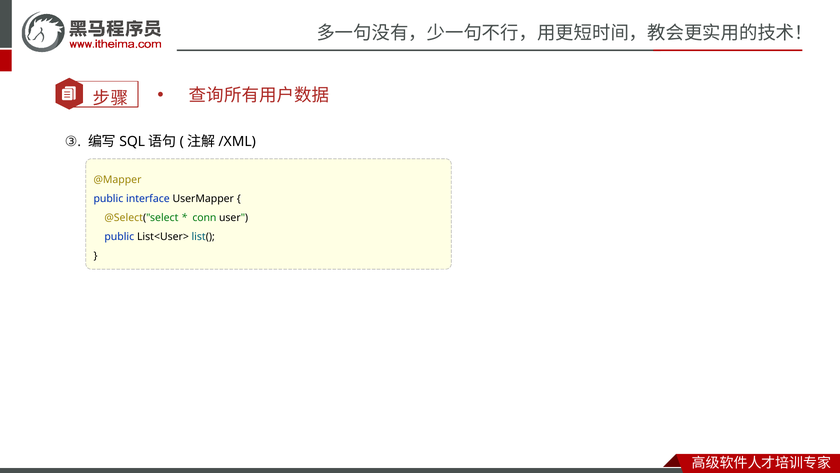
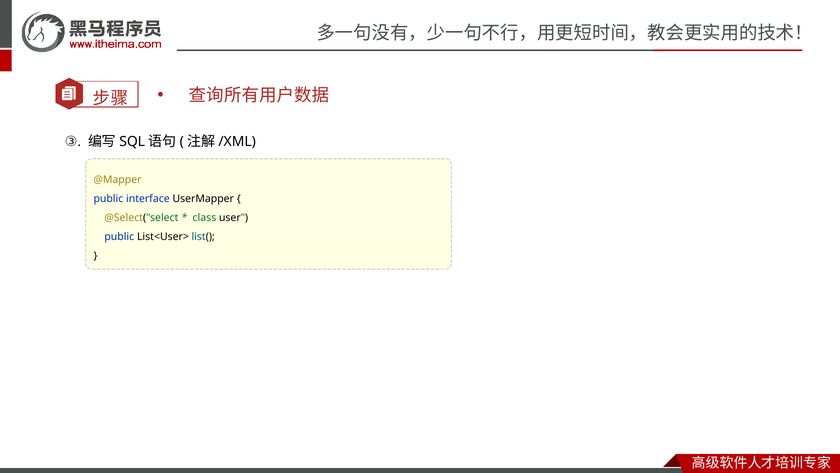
conn: conn -> class (204, 218)
